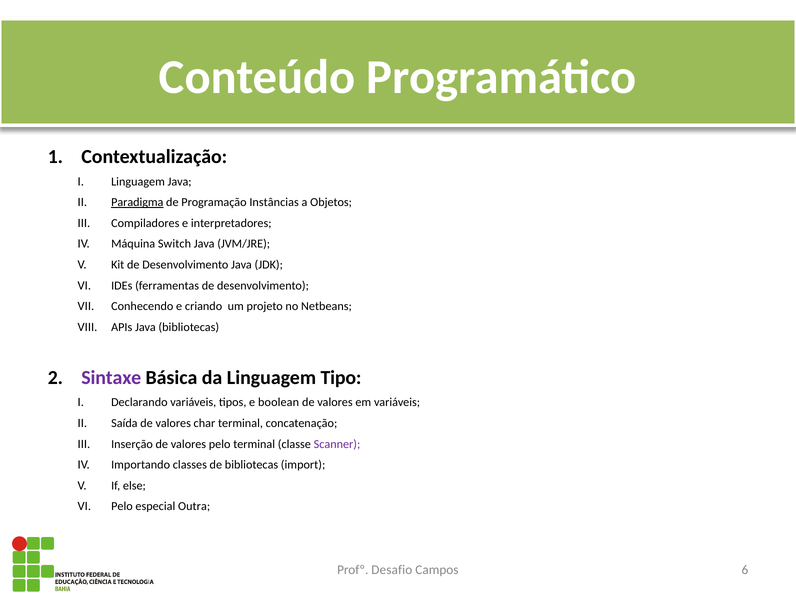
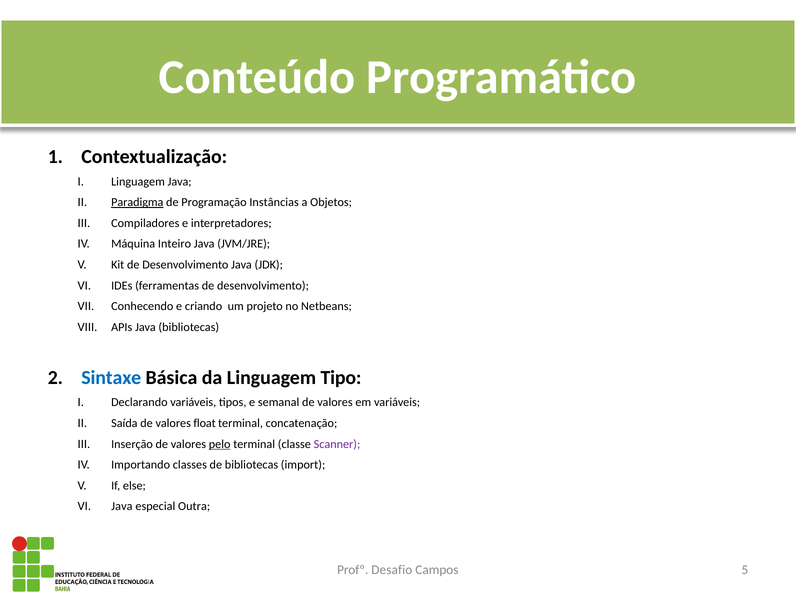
Switch: Switch -> Inteiro (175, 244)
Sintaxe colour: purple -> blue (111, 377)
boolean: boolean -> semanal (279, 402)
char: char -> float (205, 423)
pelo underline: none -> present (220, 444)
Pelo: Pelo -> Java (122, 506)
6: 6 -> 5 (745, 570)
